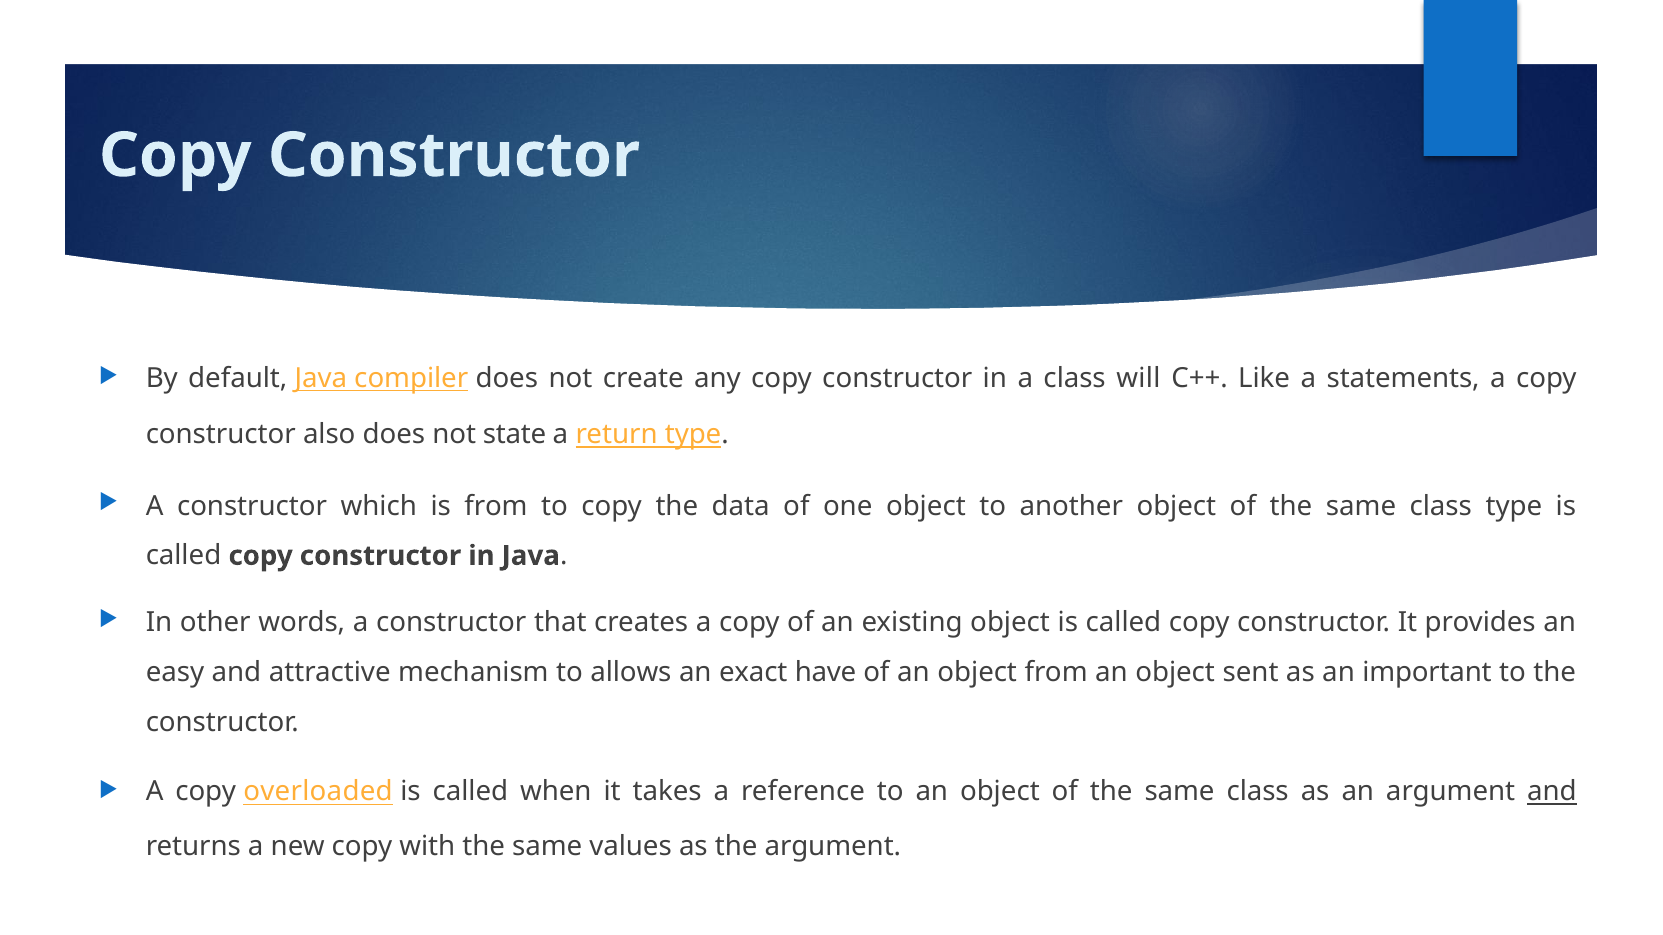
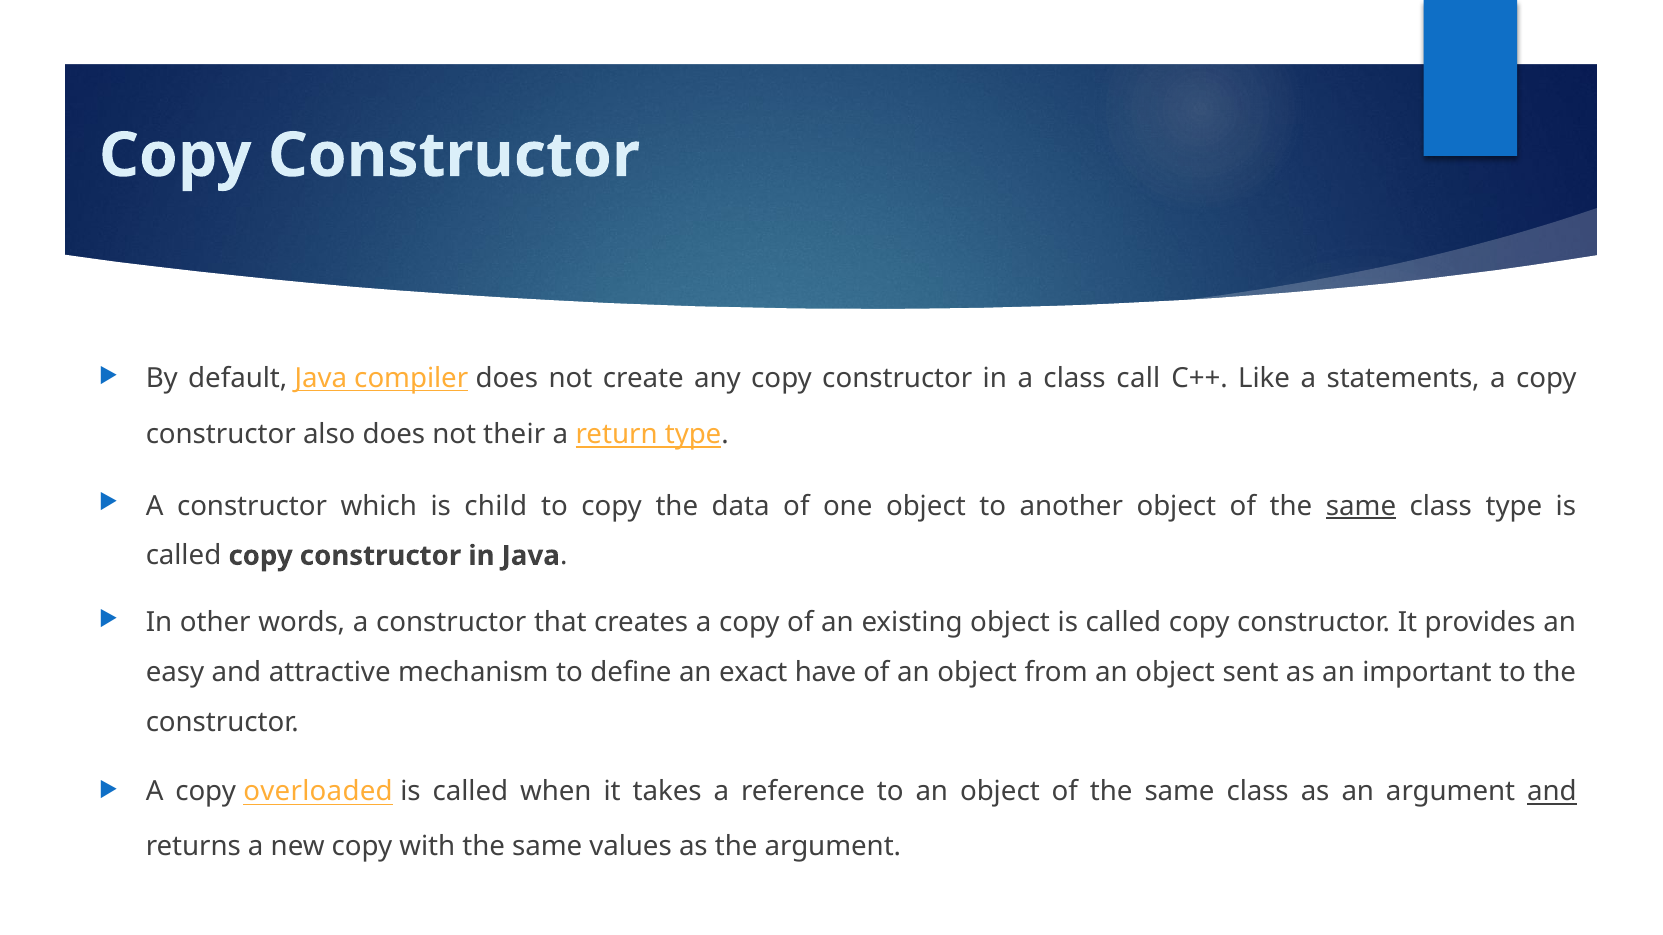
will: will -> call (1138, 378)
state: state -> their (514, 435)
is from: from -> child (496, 506)
same underline: none -> present (1361, 506)
allows: allows -> define (631, 673)
